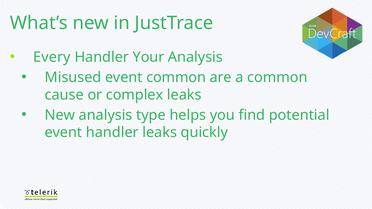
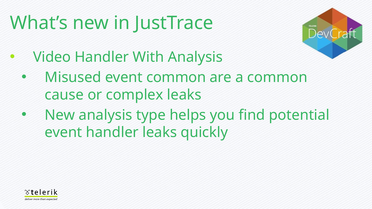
Every: Every -> Video (52, 57)
Your: Your -> With (148, 57)
